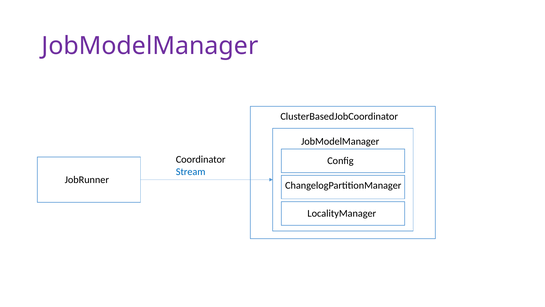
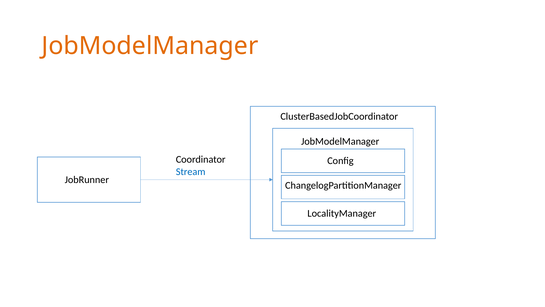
JobModelManager colour: purple -> orange (150, 46)
